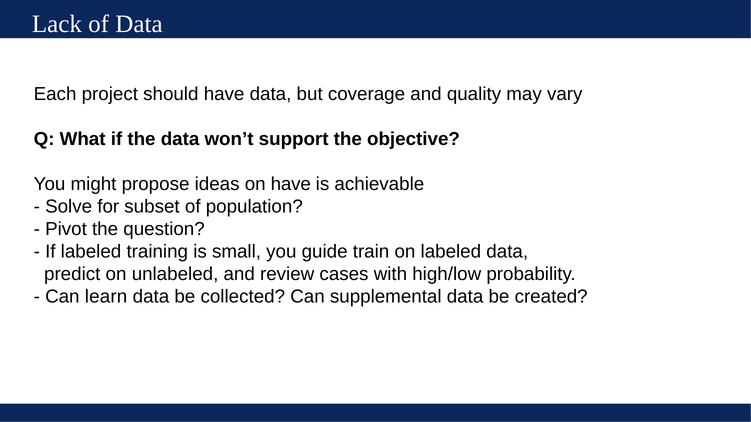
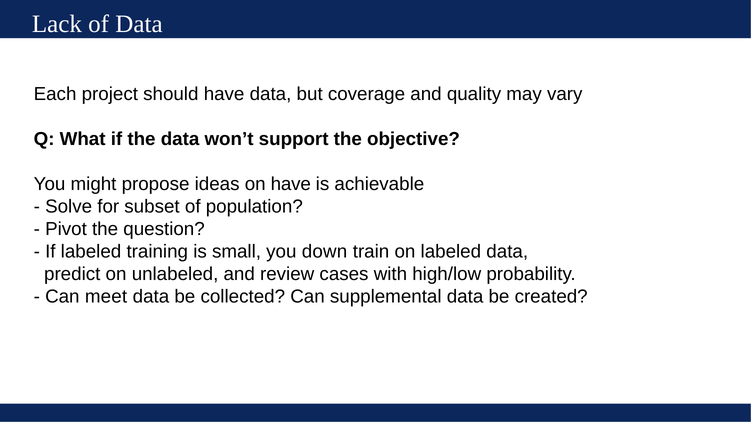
guide: guide -> down (325, 252)
learn: learn -> meet (106, 297)
